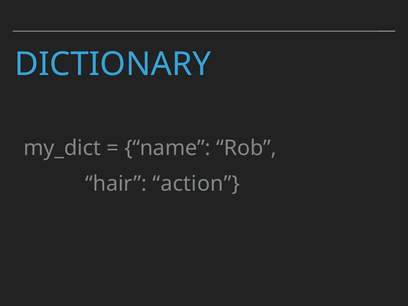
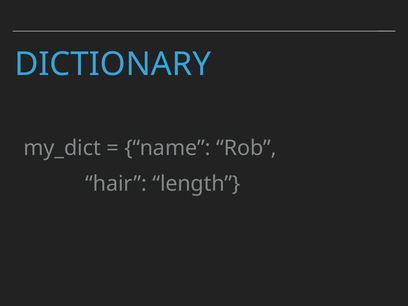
action: action -> length (196, 184)
